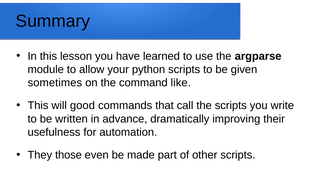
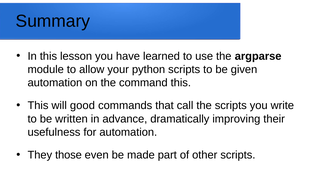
sometimes: sometimes -> automation (55, 83)
command like: like -> this (181, 83)
